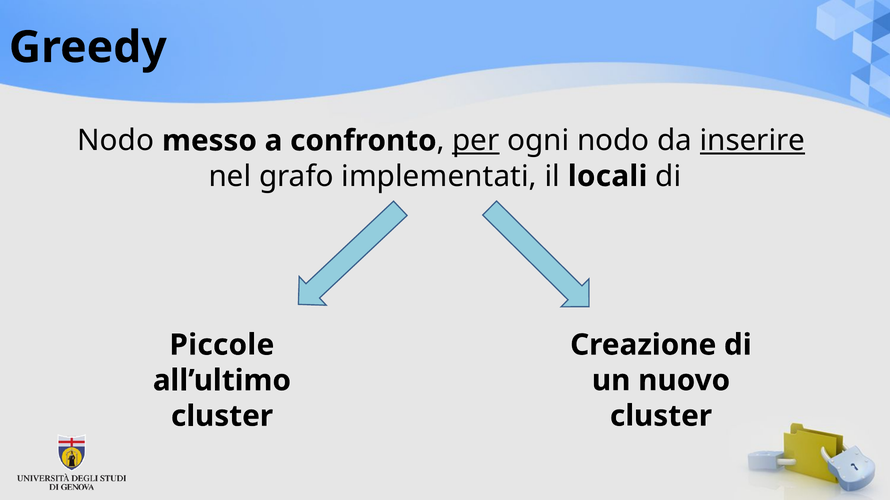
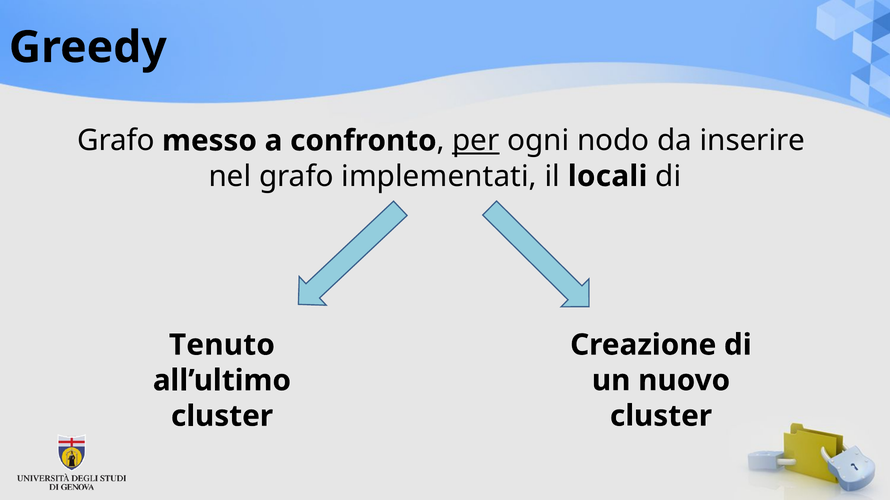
Nodo: Nodo -> Grafo (116, 141)
inserire underline: present -> none (752, 141)
Piccole: Piccole -> Tenuto (222, 345)
